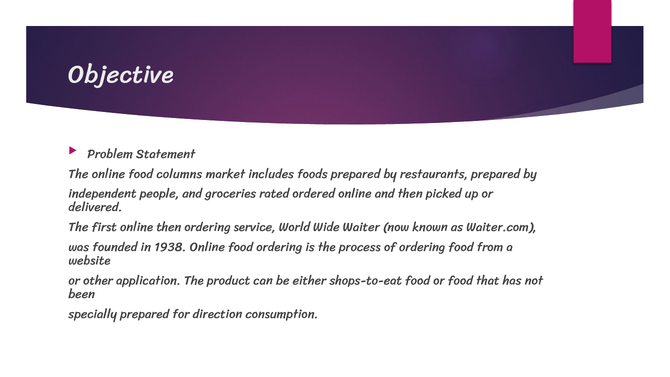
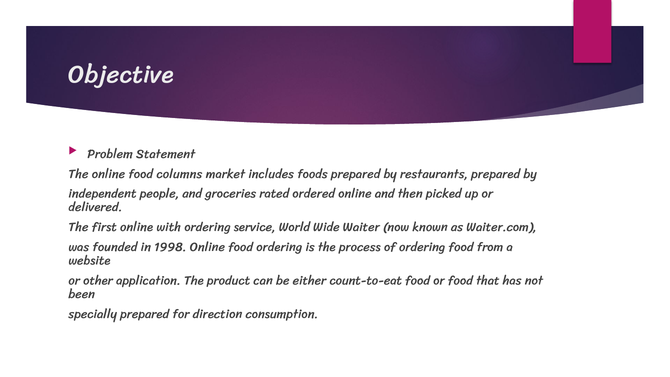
online then: then -> with (169, 227)
1938: 1938 -> 1998 (170, 247)
shops-to-eat: shops-to-eat -> count-to-eat (366, 280)
